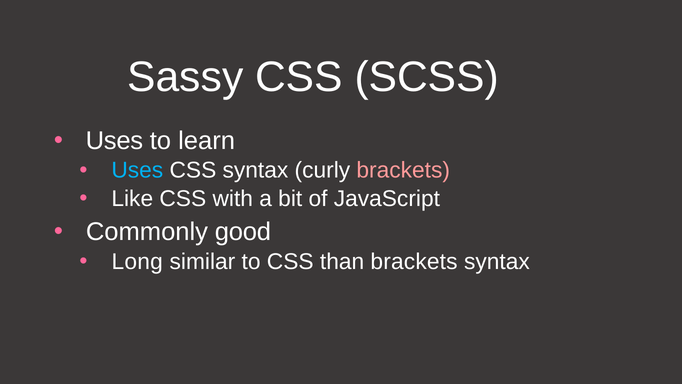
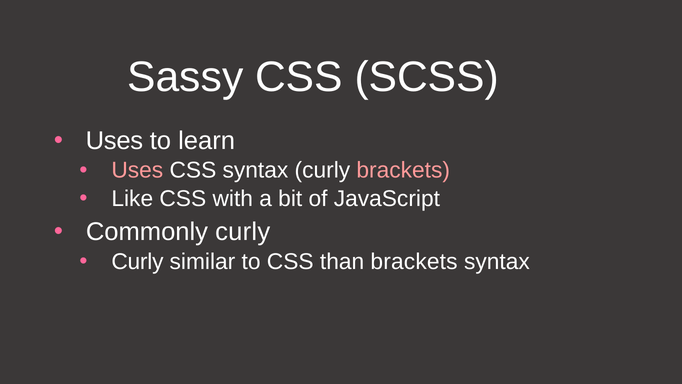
Uses colour: light blue -> pink (137, 170)
Commonly good: good -> curly (243, 232)
Long: Long -> Curly (137, 261)
